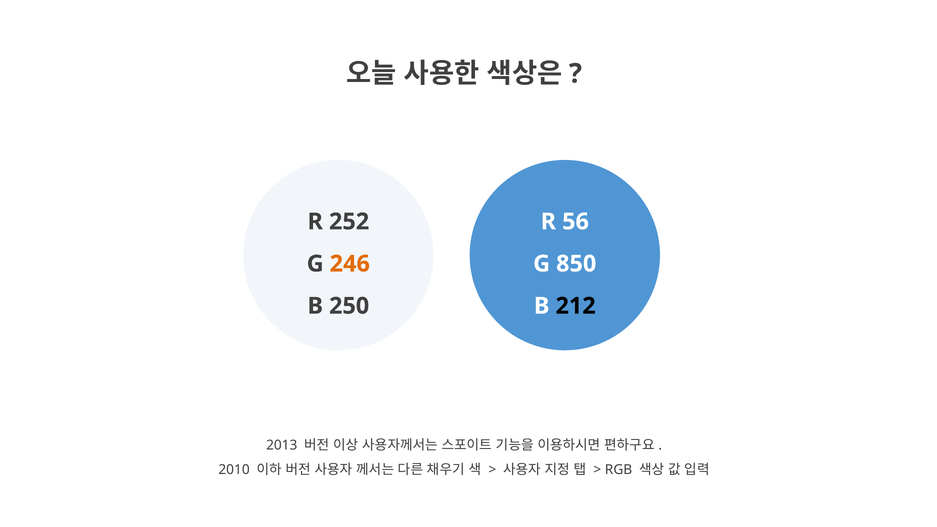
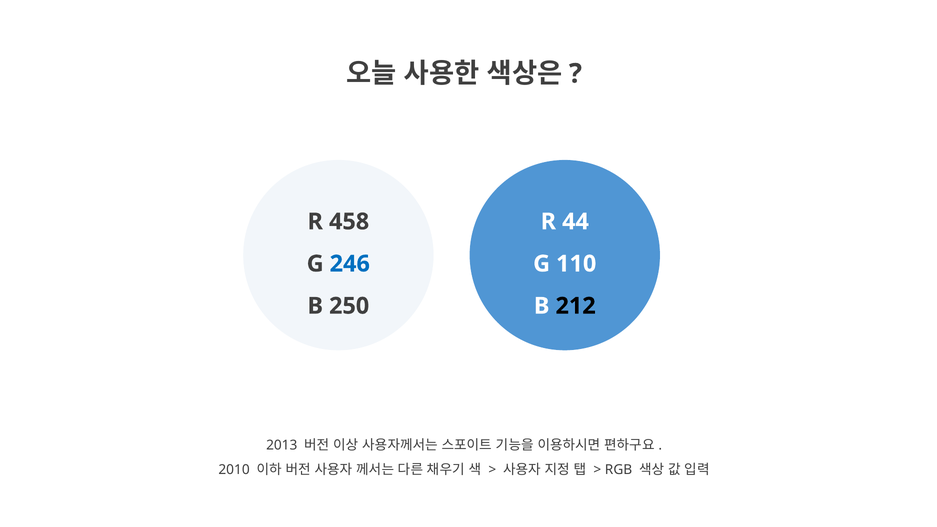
252: 252 -> 458 (349, 222)
56: 56 -> 44 (575, 222)
246 colour: orange -> blue (350, 264)
850: 850 -> 110 (576, 264)
